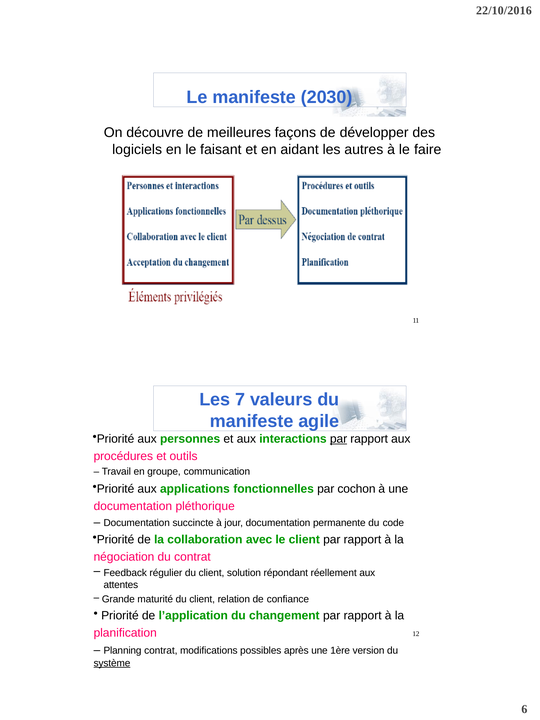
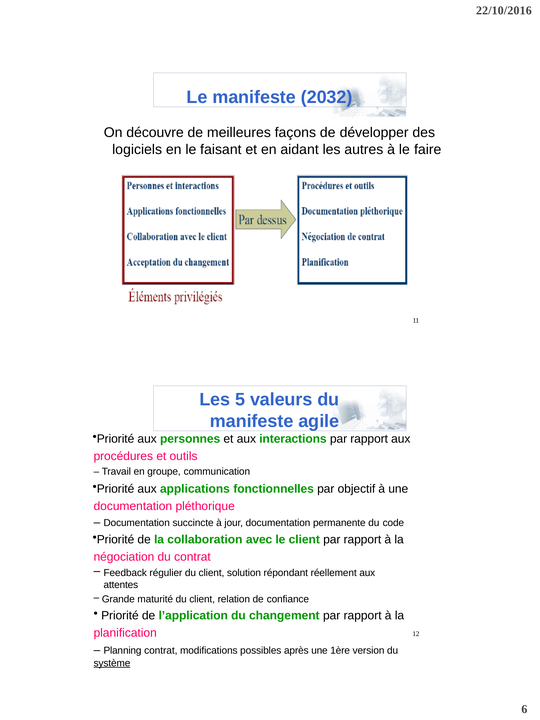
2030: 2030 -> 2032 (327, 97)
7: 7 -> 5 (240, 400)
par underline: present -> none (339, 439)
cochon: cochon -> objectif (356, 489)
